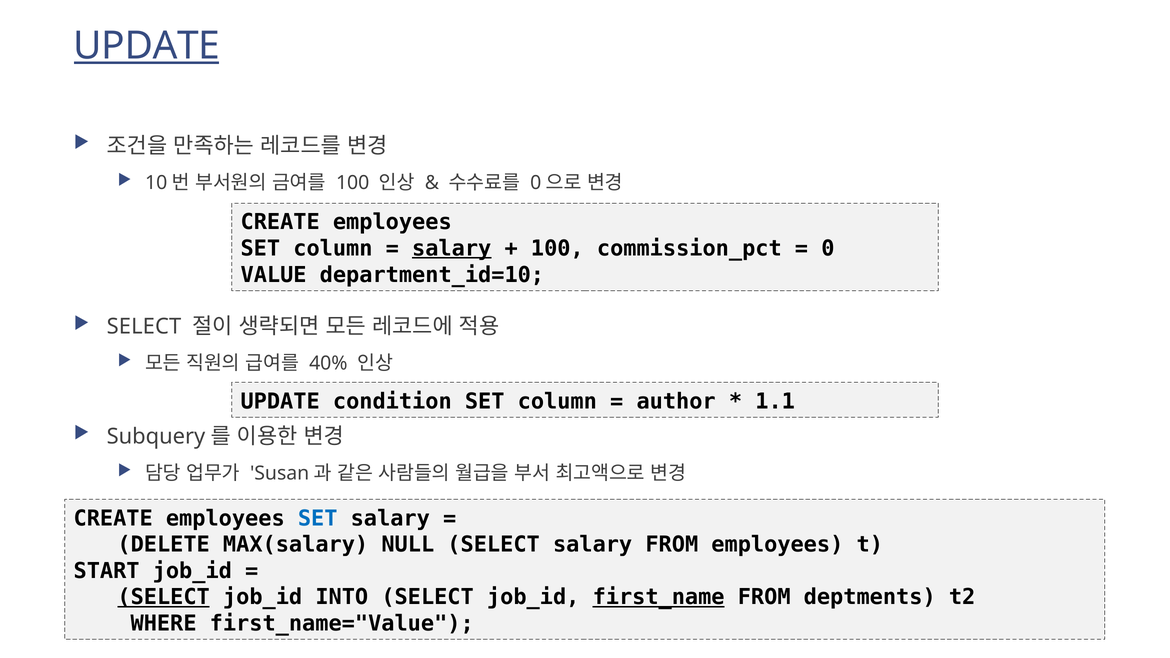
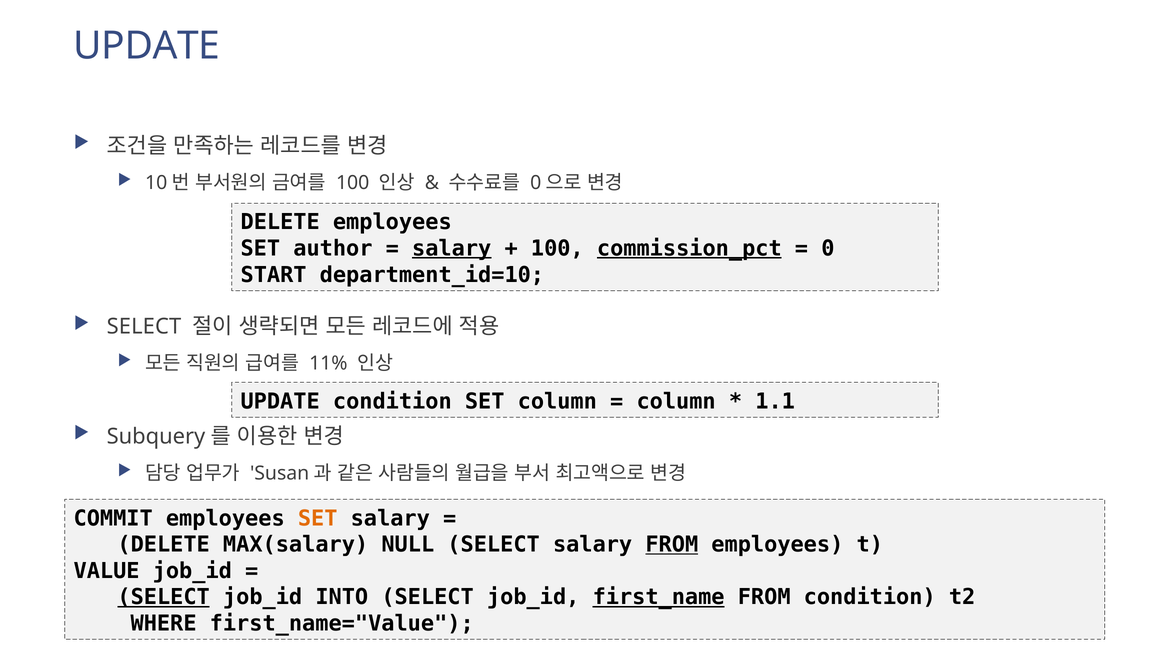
UPDATE underline: present -> none (147, 46)
CREATE: CREATE -> DELETE (280, 222)
column: column -> author (333, 249)
commission_pct underline: none -> present (689, 249)
VALUE: VALUE -> START (274, 275)
40%: 40% -> 11% (328, 364)
author: author -> column (676, 402)
CREATE: CREATE -> COMMIT (113, 518)
SET colour: blue -> orange (318, 518)
FROM underline: none -> present (672, 545)
START: START -> VALUE (107, 571)
FROM deptments: deptments -> condition (870, 597)
